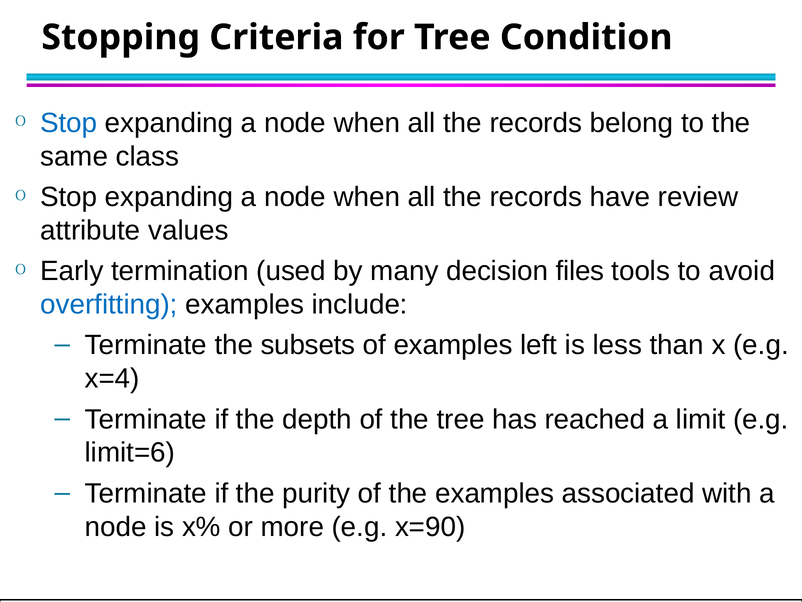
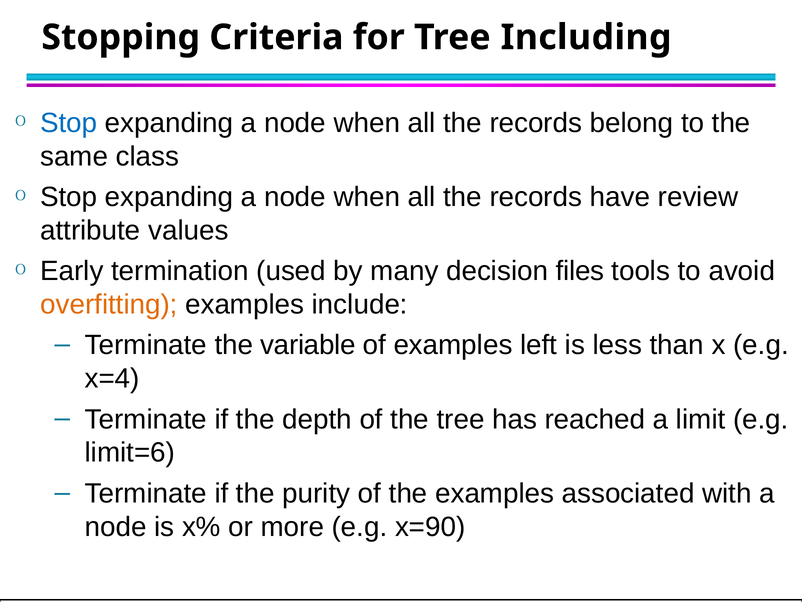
Condition: Condition -> Including (586, 37)
overfitting colour: blue -> orange (109, 304)
subsets: subsets -> variable (308, 345)
